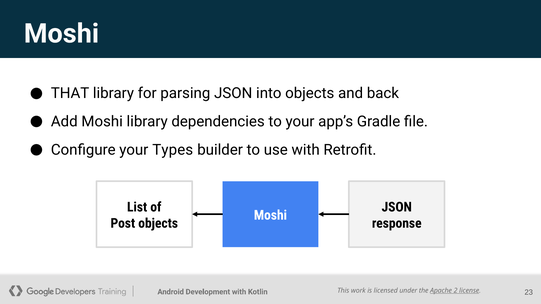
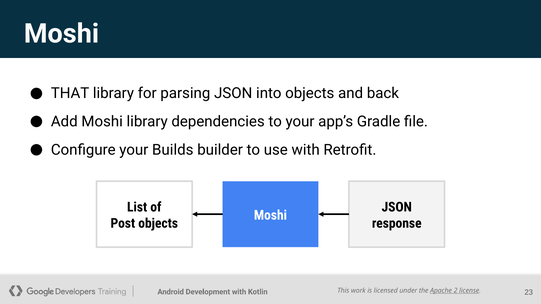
Types: Types -> Builds (173, 150)
